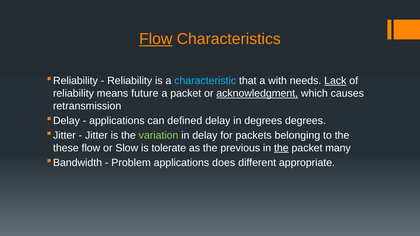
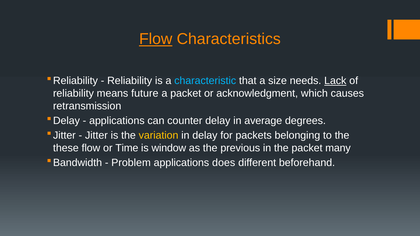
with: with -> size (278, 81)
acknowledgment underline: present -> none (257, 94)
defined: defined -> counter (185, 121)
in degrees: degrees -> average (263, 121)
variation colour: light green -> yellow (159, 135)
Slow: Slow -> Time (127, 148)
tolerate: tolerate -> window (169, 148)
the underline: present -> none (281, 148)
appropriate: appropriate -> beforehand (307, 163)
